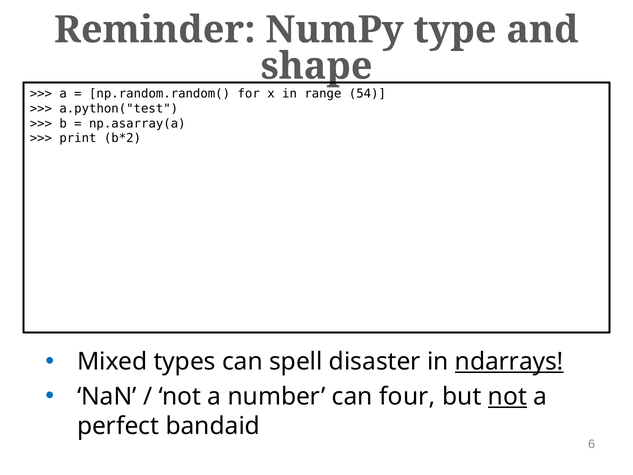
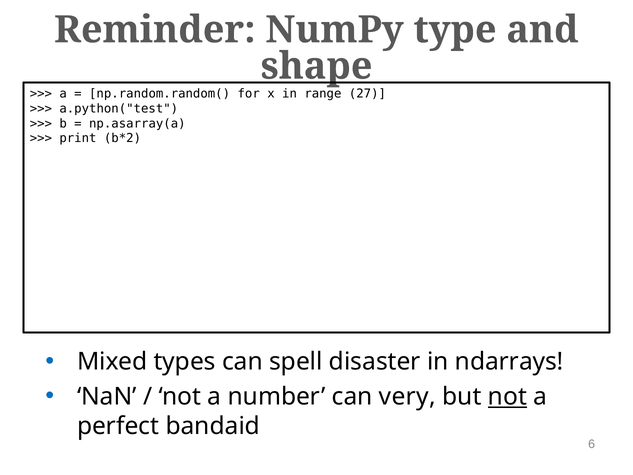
54: 54 -> 27 (367, 94)
ndarrays underline: present -> none (509, 362)
four: four -> very (407, 396)
